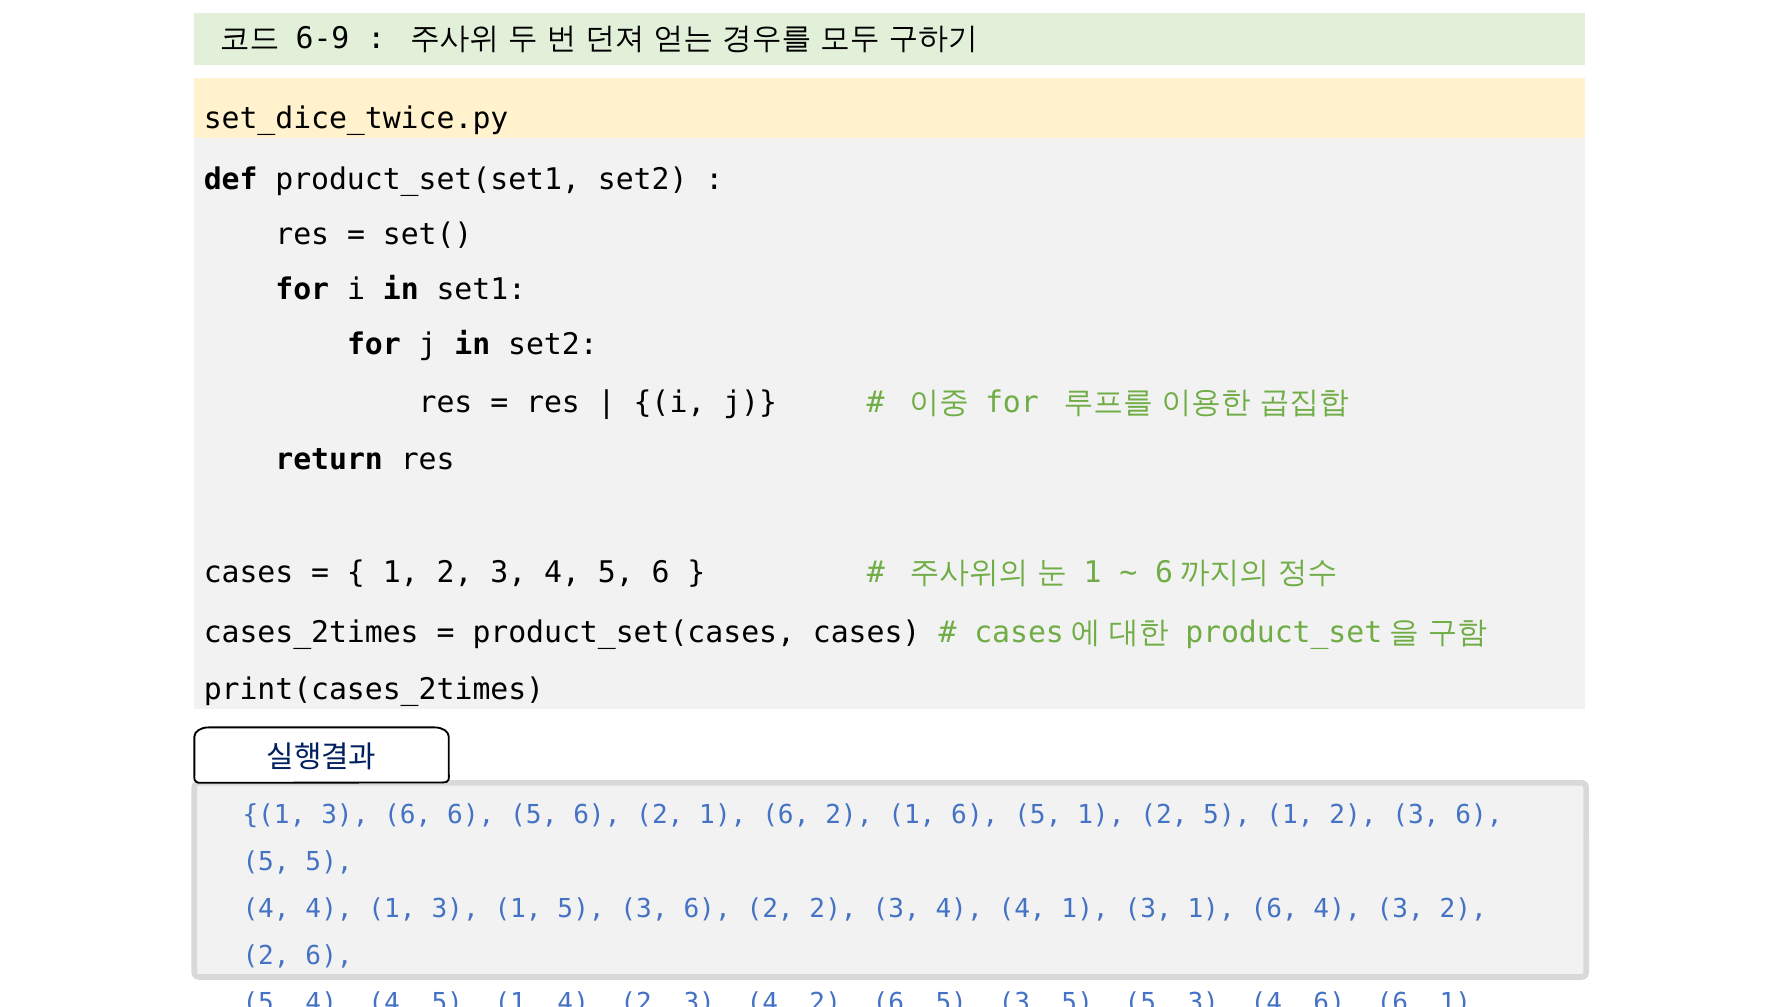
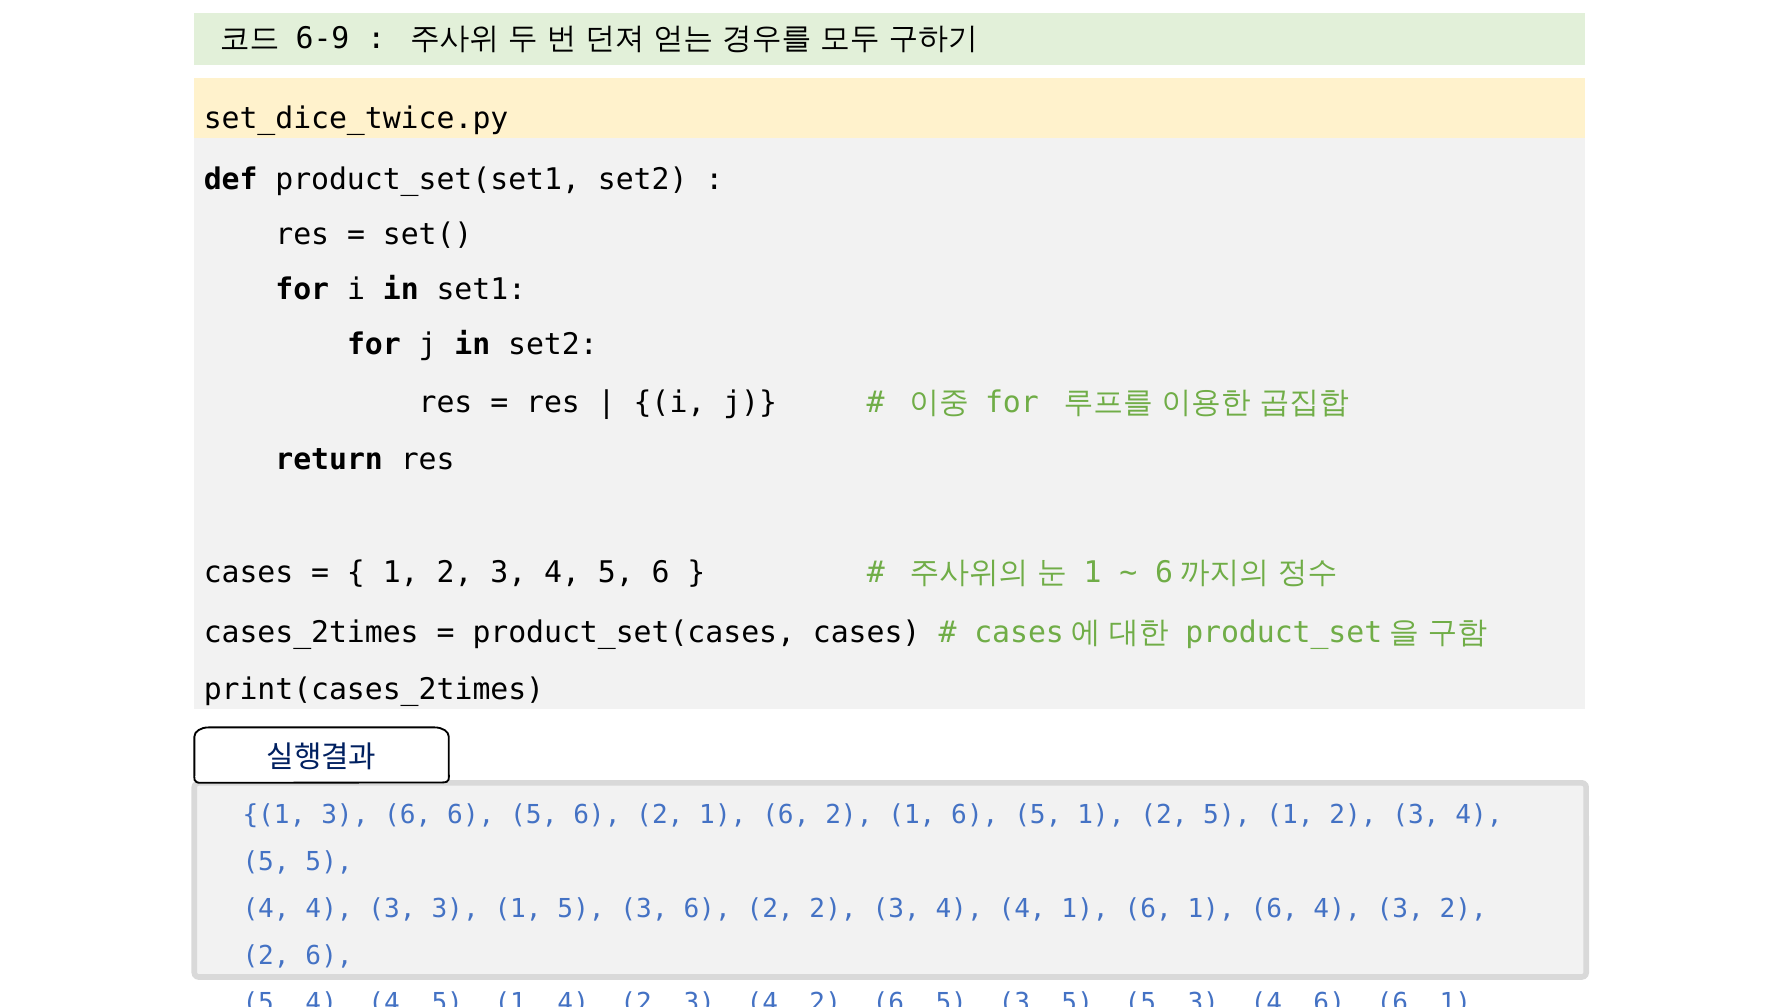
6: 6 -> 4 (1479, 815)
1: 1 -> 3 (392, 909)
3: 3 -> 6 (1148, 909)
